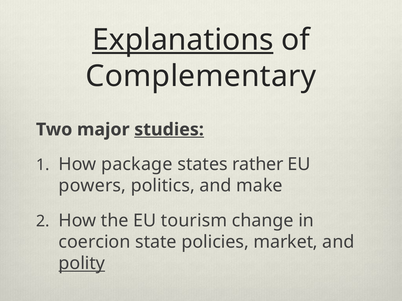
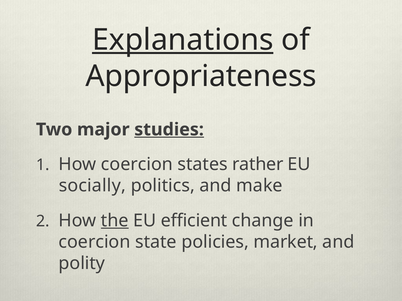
Complementary: Complementary -> Appropriateness (201, 76)
How package: package -> coercion (137, 165)
powers: powers -> socially (92, 186)
the underline: none -> present (115, 221)
tourism: tourism -> efficient (194, 221)
polity underline: present -> none (82, 264)
